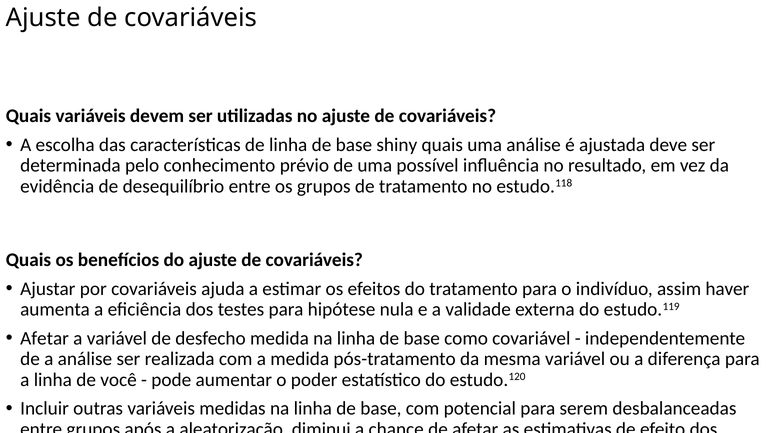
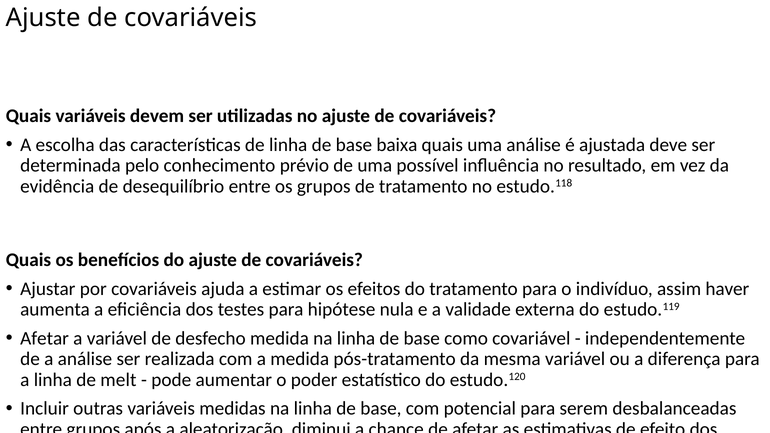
shiny: shiny -> baixa (397, 145)
você: você -> melt (118, 380)
